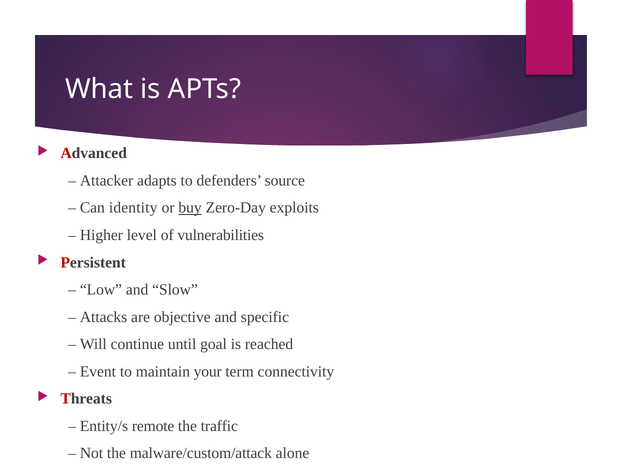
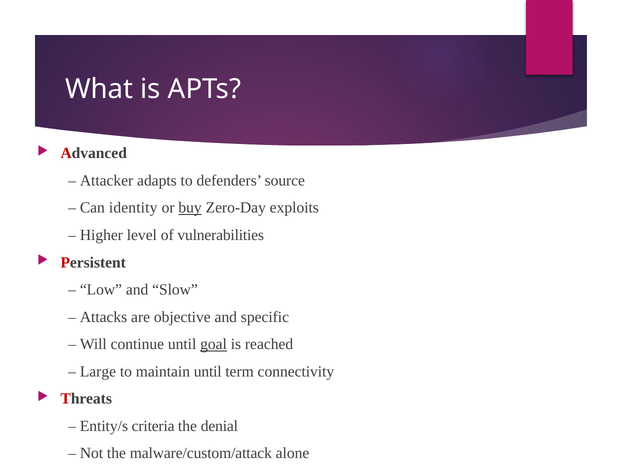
goal underline: none -> present (214, 344)
Event: Event -> Large (98, 371)
maintain your: your -> until (208, 371)
remote: remote -> criteria (153, 426)
traffic: traffic -> denial (219, 426)
